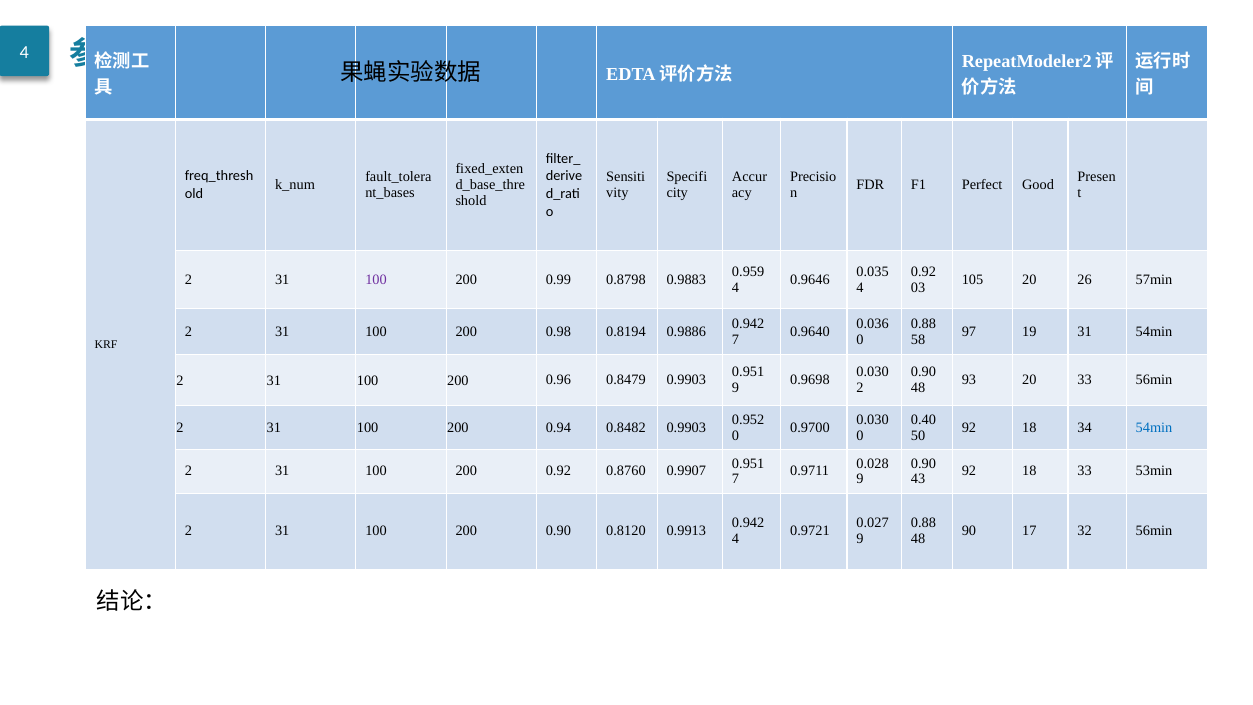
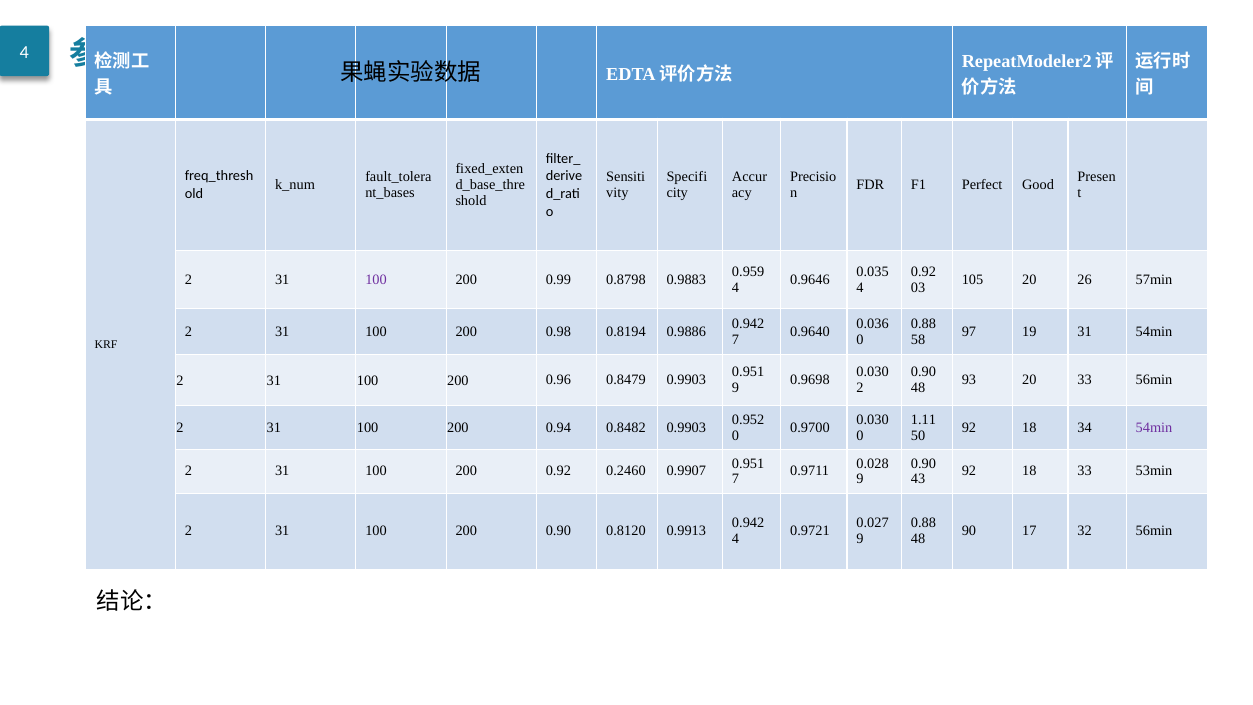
0.40: 0.40 -> 1.11 (923, 419)
54min colour: blue -> purple (1154, 427)
0.8760: 0.8760 -> 0.2460 (626, 471)
